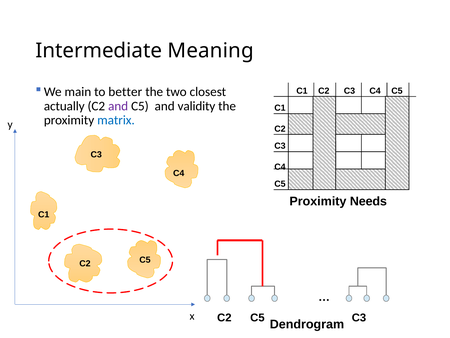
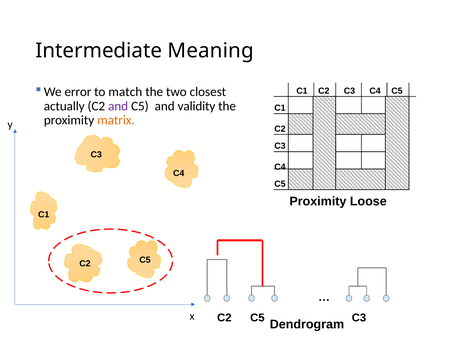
main: main -> error (78, 92)
better: better -> match (125, 92)
matrix colour: blue -> orange (116, 120)
Needs: Needs -> Loose (368, 201)
